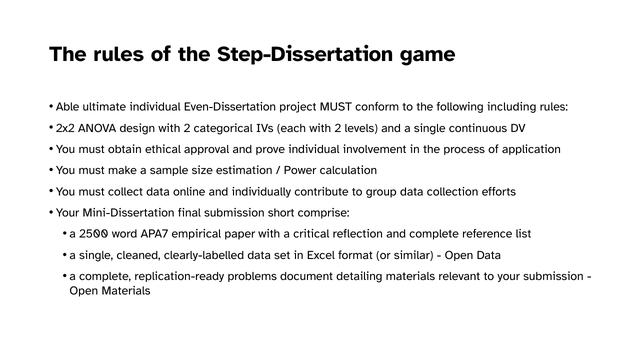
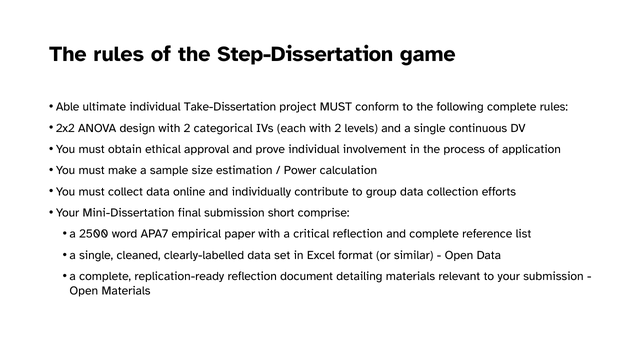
Even-Dissertation: Even-Dissertation -> Take-Dissertation (230, 107)
following including: including -> complete (512, 107)
replication-ready problems: problems -> reflection (252, 277)
